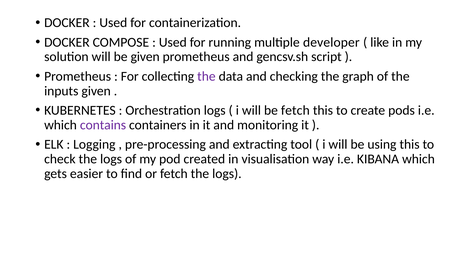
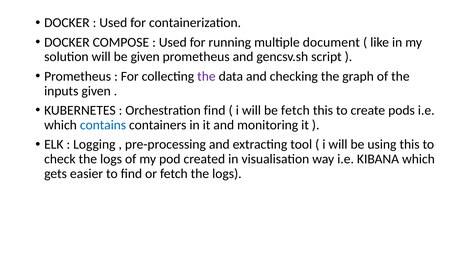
developer: developer -> document (331, 42)
Orchestration logs: logs -> find (215, 111)
contains colour: purple -> blue (103, 125)
